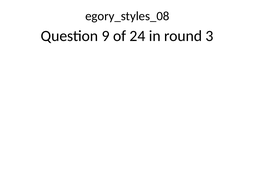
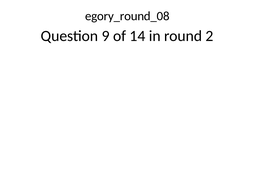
egory_styles_08: egory_styles_08 -> egory_round_08 (127, 16)
24: 24 -> 14 (137, 36)
3: 3 -> 2 (210, 36)
